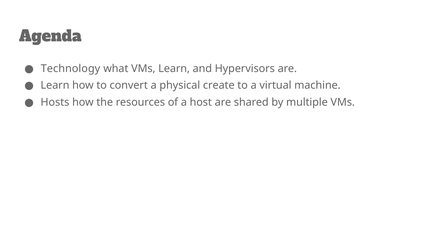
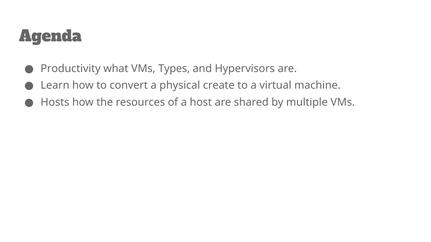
Technology: Technology -> Productivity (71, 69)
VMs Learn: Learn -> Types (174, 69)
